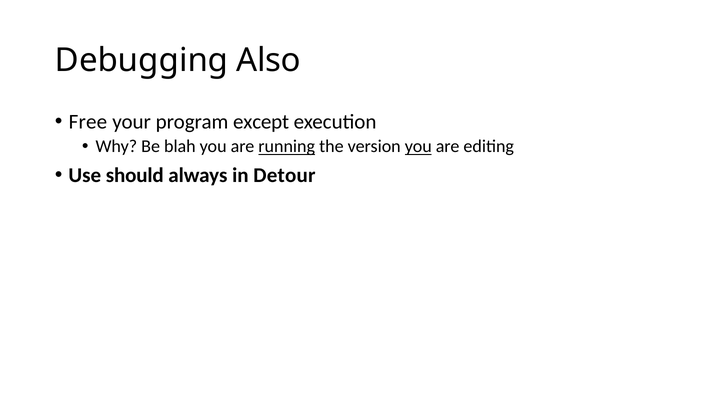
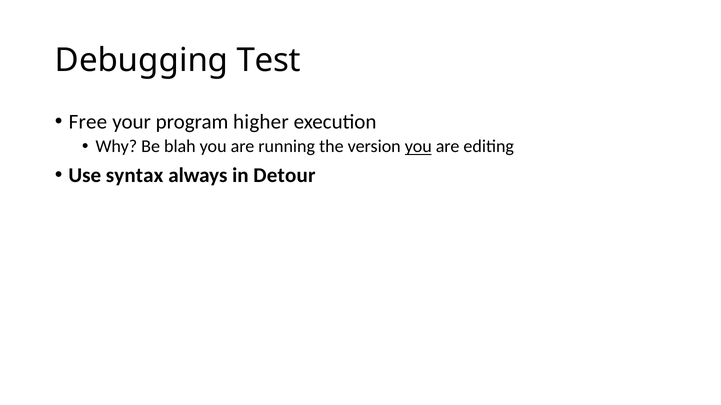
Also: Also -> Test (269, 61)
except: except -> higher (261, 122)
running underline: present -> none (287, 147)
should: should -> syntax (135, 175)
